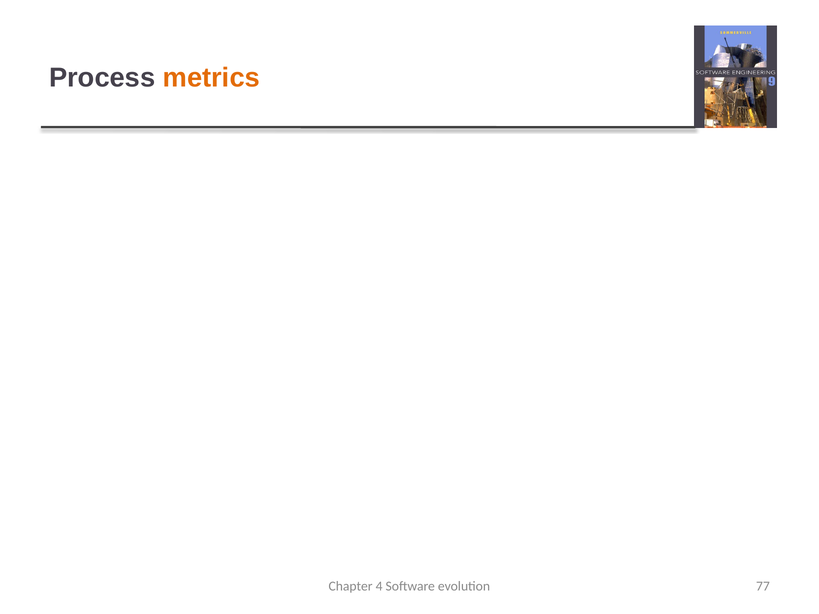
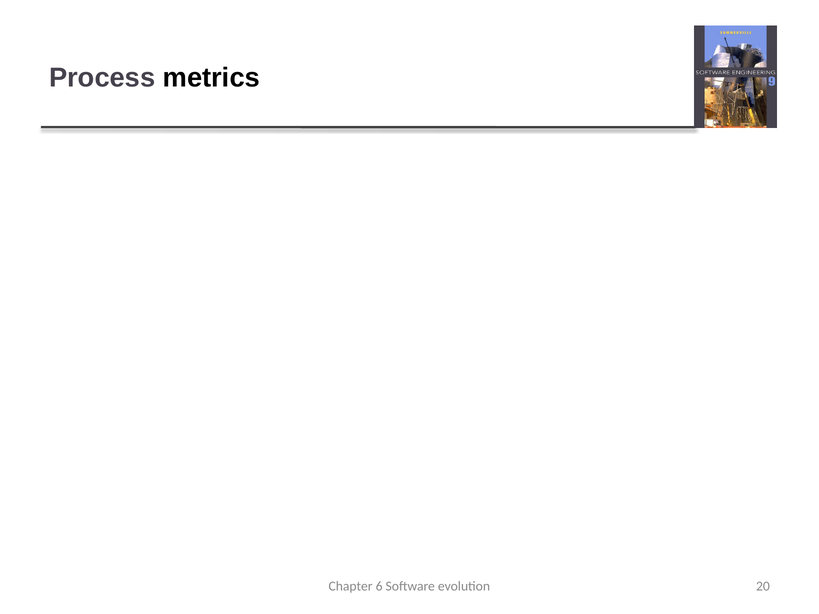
metrics colour: orange -> black (211, 78)
4: 4 -> 6 (379, 586)
77: 77 -> 20 (763, 586)
